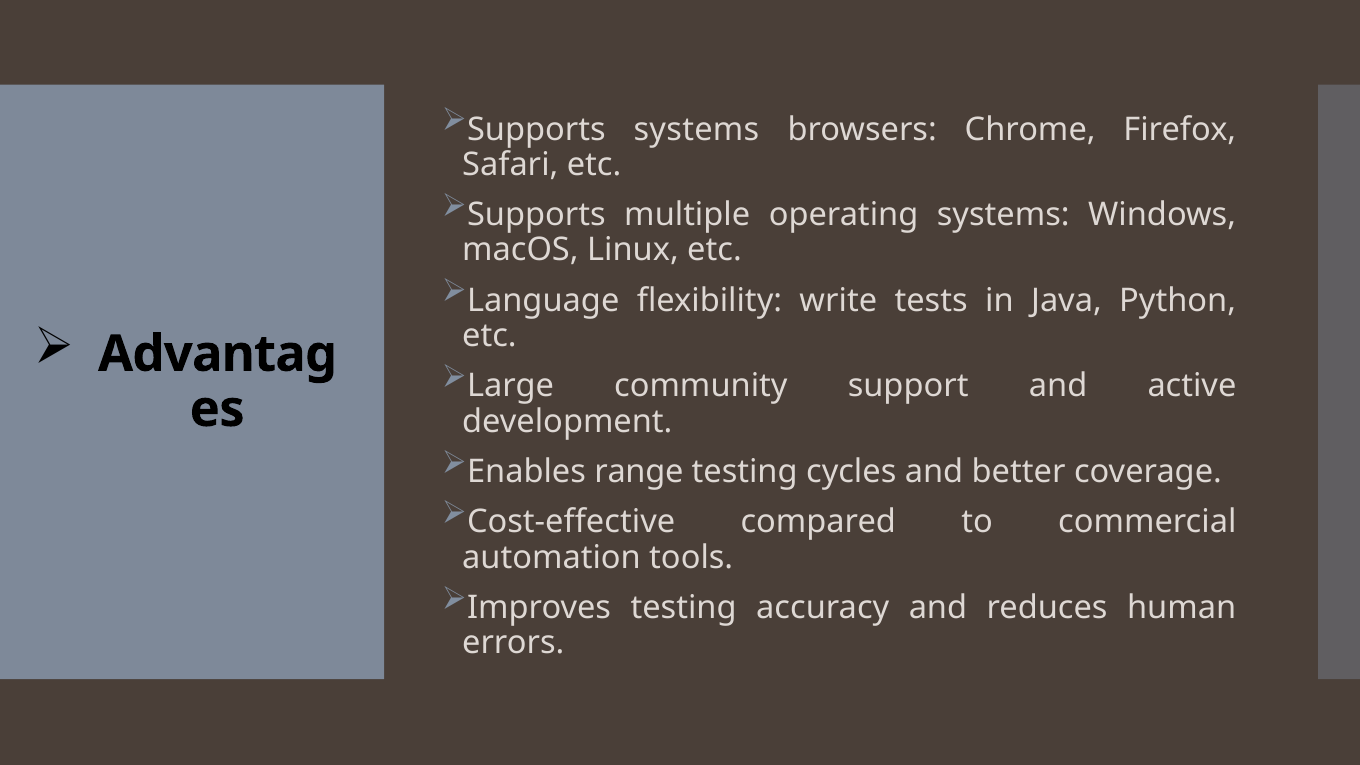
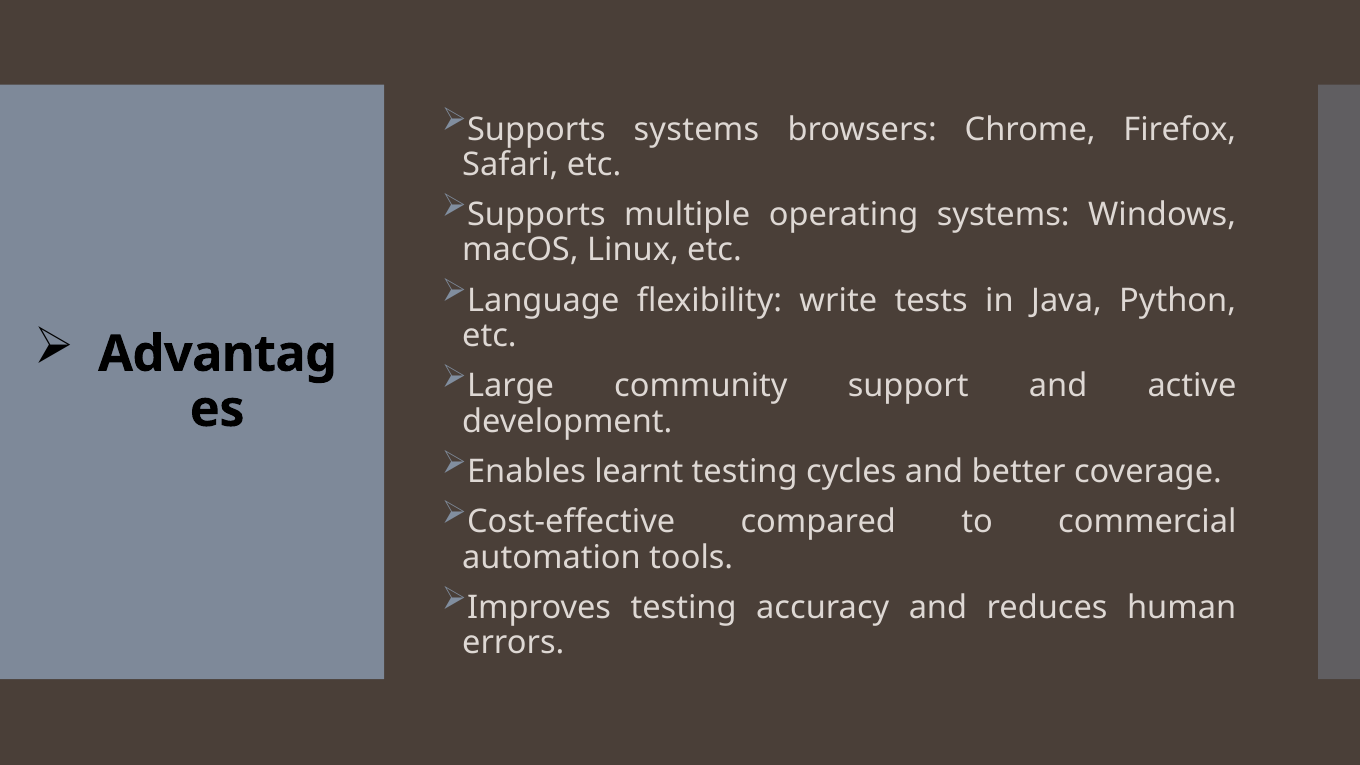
range: range -> learnt (639, 472)
